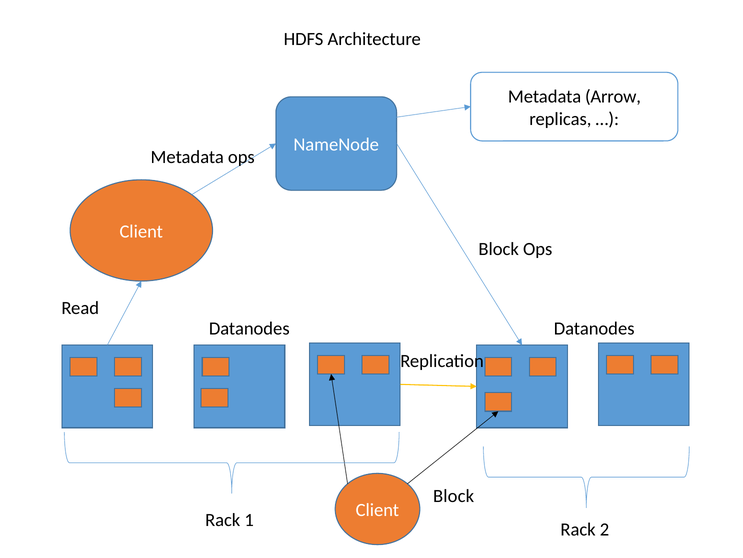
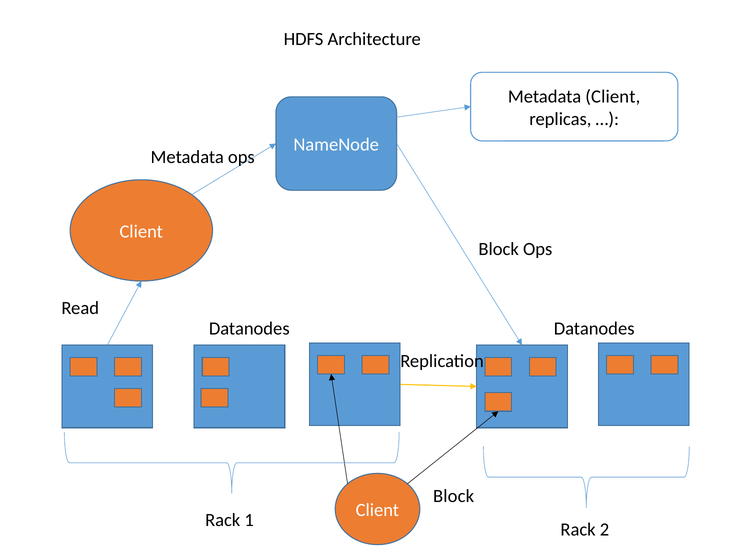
Metadata Arrow: Arrow -> Client (613, 97)
